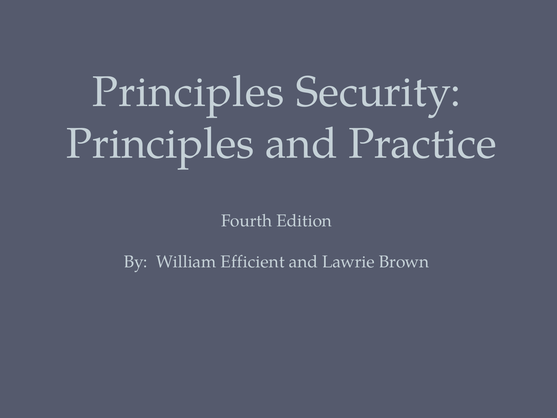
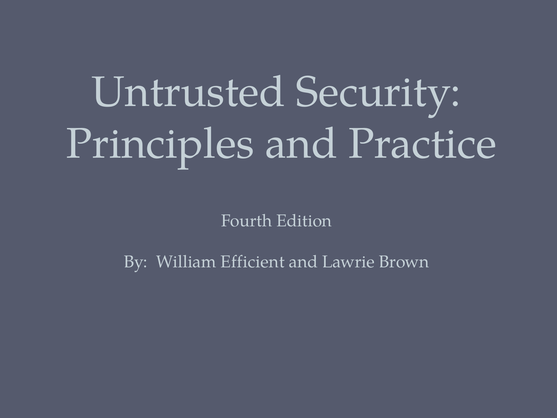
Principles: Principles -> Untrusted (188, 92)
